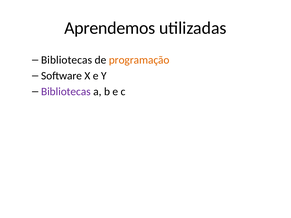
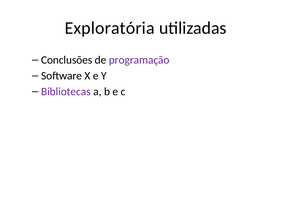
Aprendemos: Aprendemos -> Exploratória (110, 28)
Bibliotecas: Bibliotecas -> Conclusões (67, 60)
programação colour: orange -> purple (139, 60)
